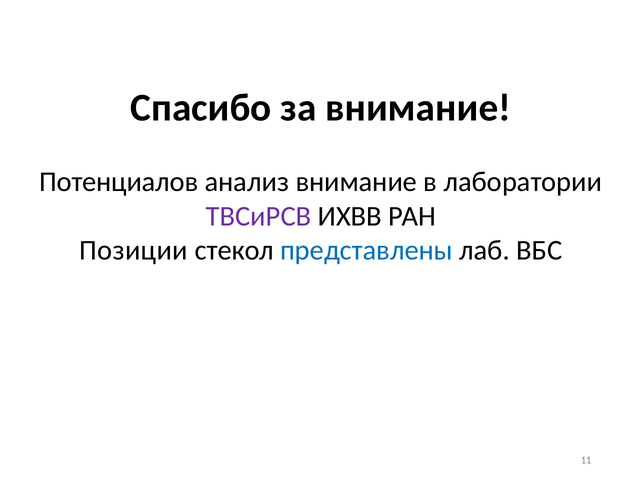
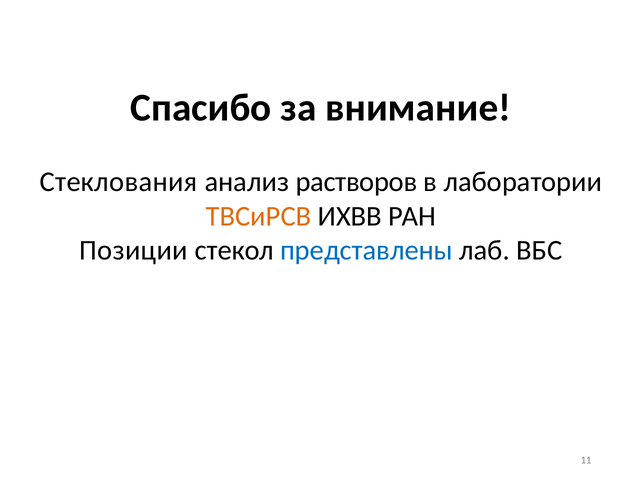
Потенциалов: Потенциалов -> Стеклования (118, 182)
анализ внимание: внимание -> растворов (356, 182)
ТВСиРСВ colour: purple -> orange (259, 216)
